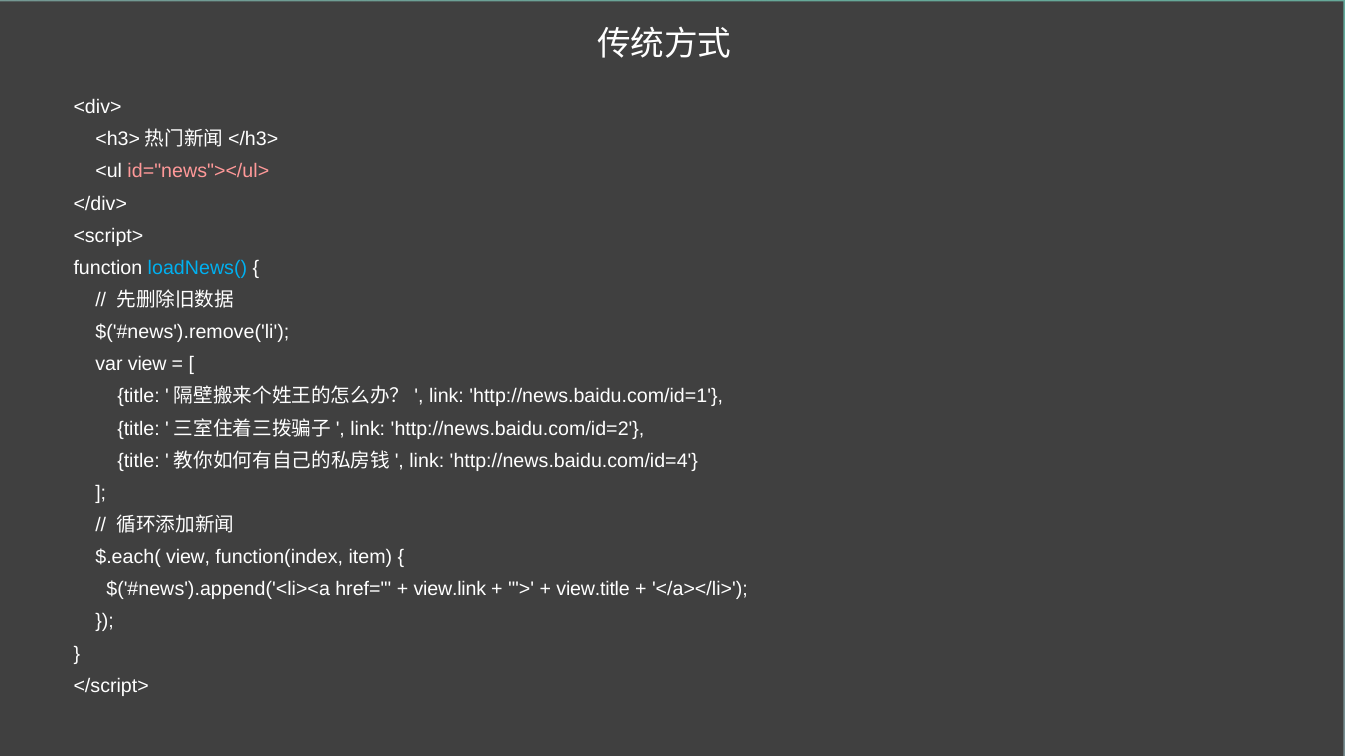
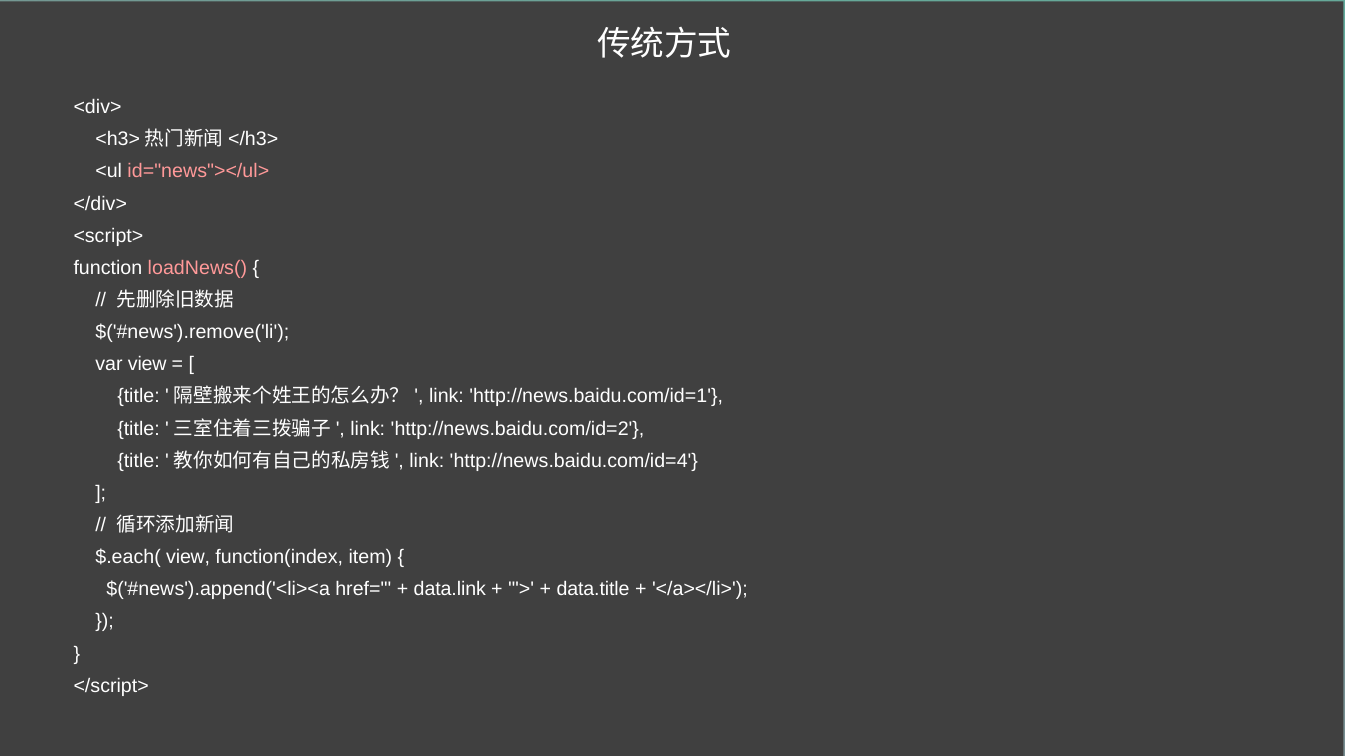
loadNews( colour: light blue -> pink (197, 268)
view.link: view.link -> data.link (450, 590)
view.title: view.title -> data.title (593, 590)
